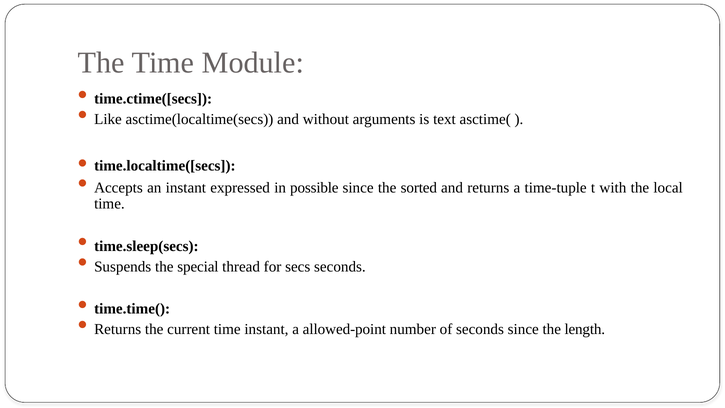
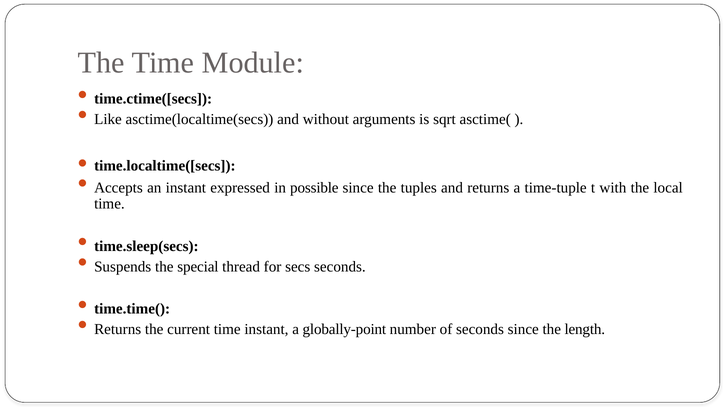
text: text -> sqrt (444, 119)
sorted: sorted -> tuples (419, 188)
allowed-point: allowed-point -> globally-point (344, 329)
